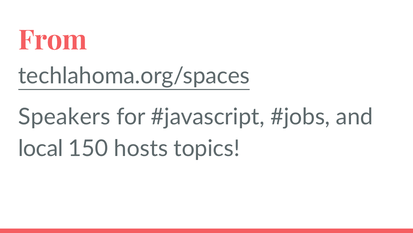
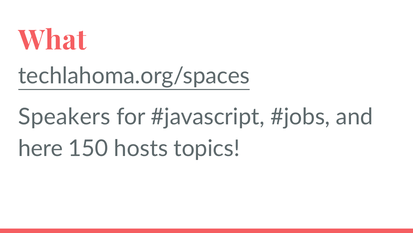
From: From -> What (52, 40)
local: local -> here (41, 148)
